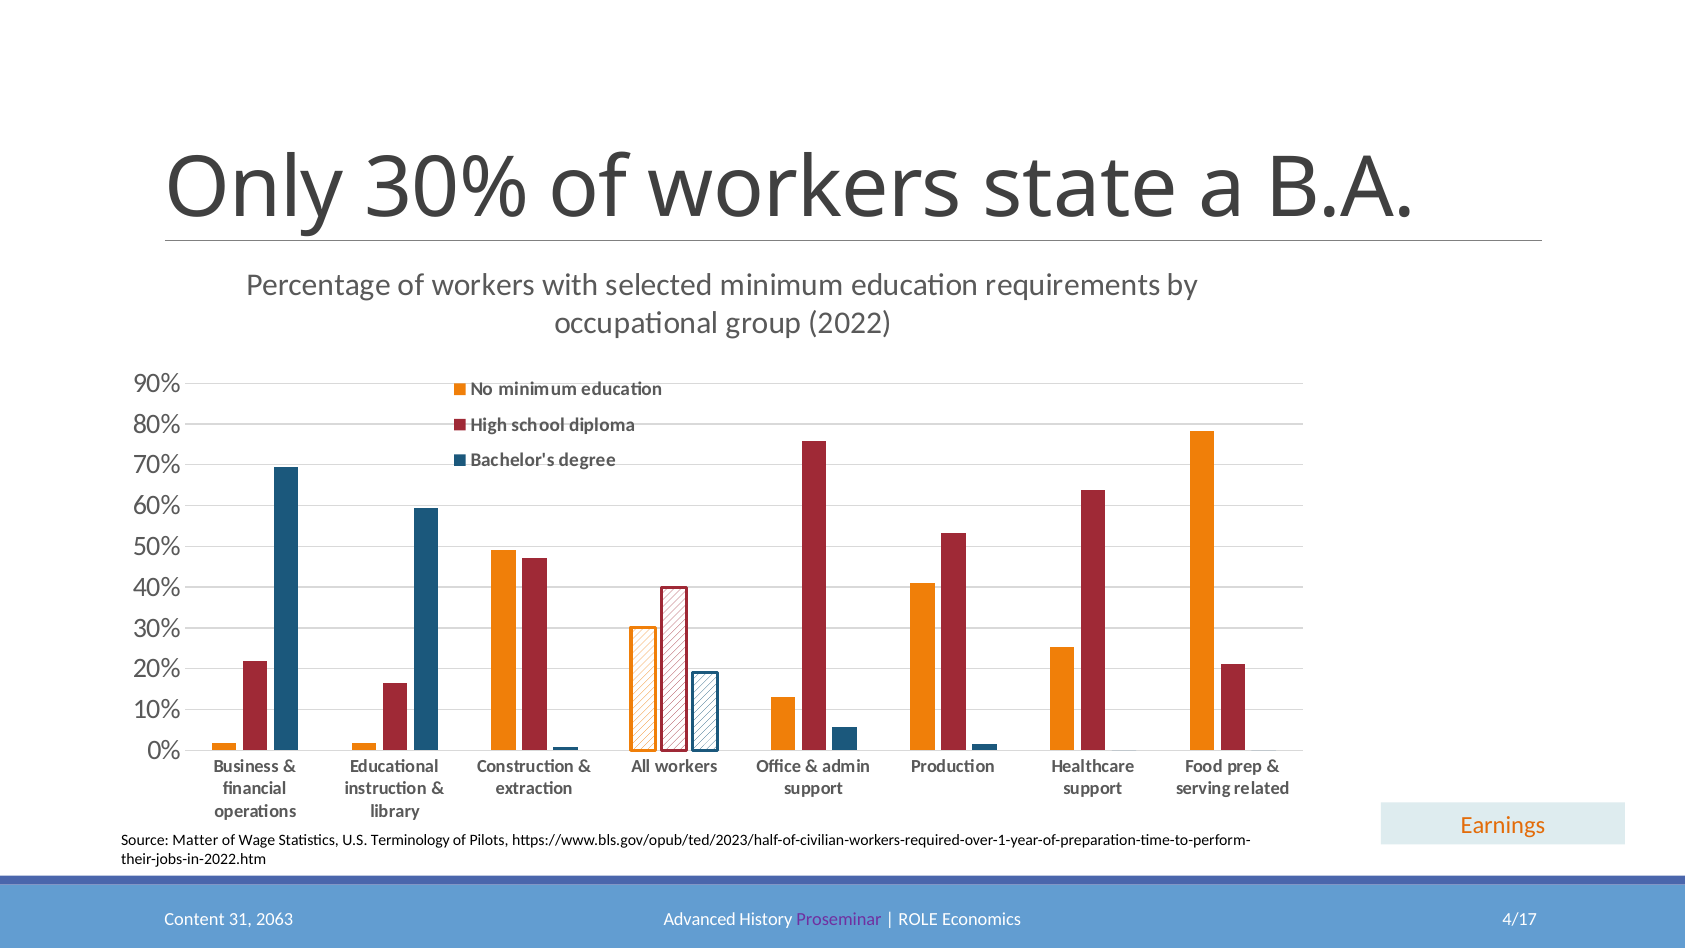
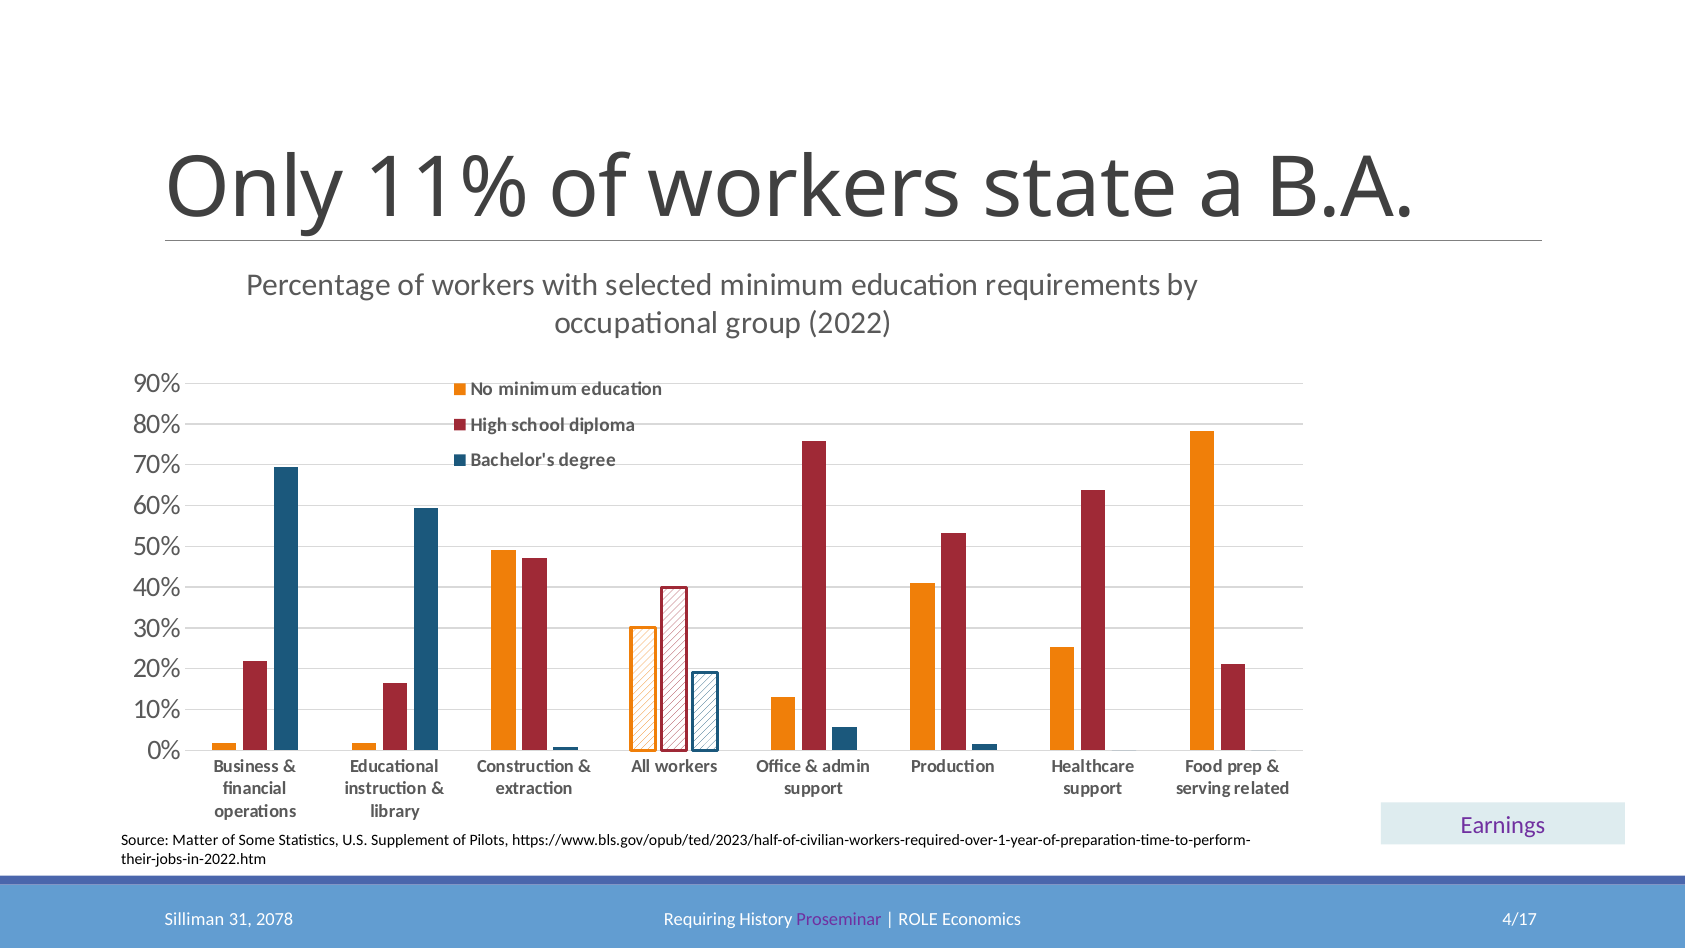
Only 30%: 30% -> 11% (447, 189)
Earnings colour: orange -> purple (1503, 825)
Wage: Wage -> Some (257, 840)
Terminology: Terminology -> Supplement (410, 840)
Content: Content -> Silliman (194, 919)
2063: 2063 -> 2078 (275, 919)
Advanced: Advanced -> Requiring (700, 919)
